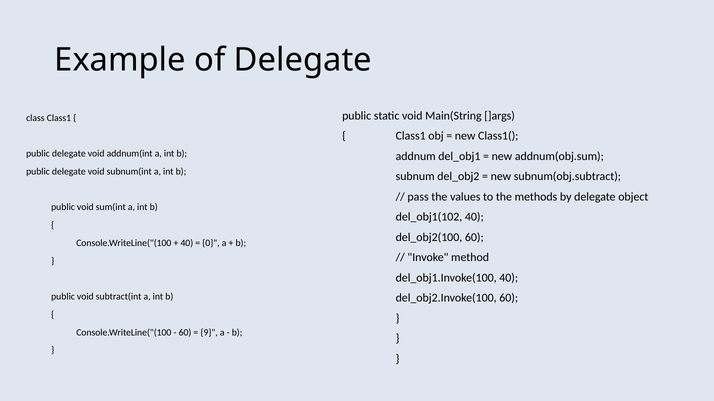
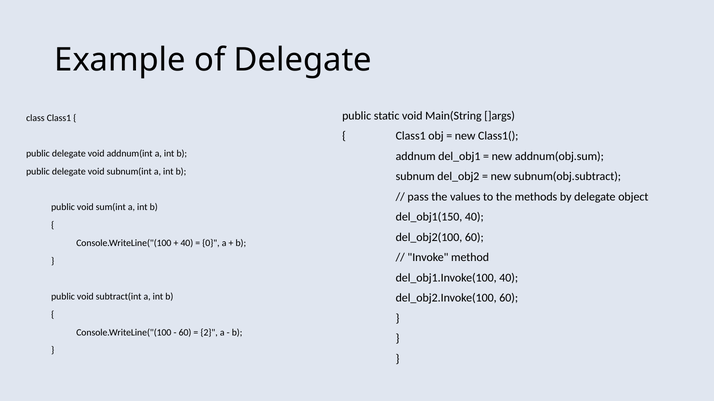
del_obj1(102: del_obj1(102 -> del_obj1(150 (429, 217)
9: 9 -> 2 (209, 333)
